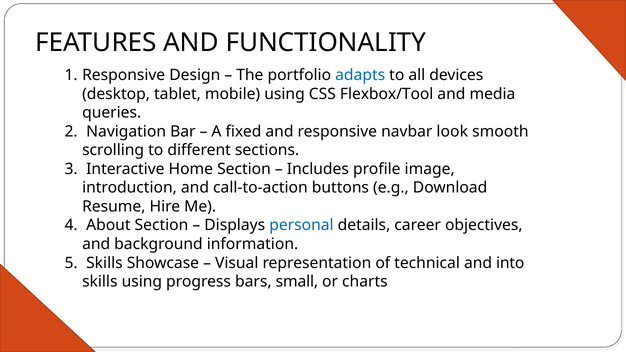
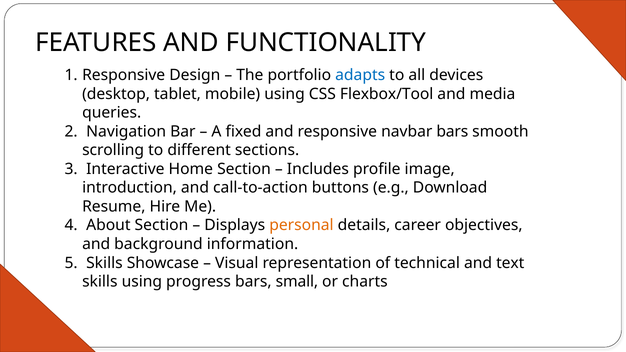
navbar look: look -> bars (452, 131)
personal colour: blue -> orange (301, 225)
into: into -> text (510, 263)
